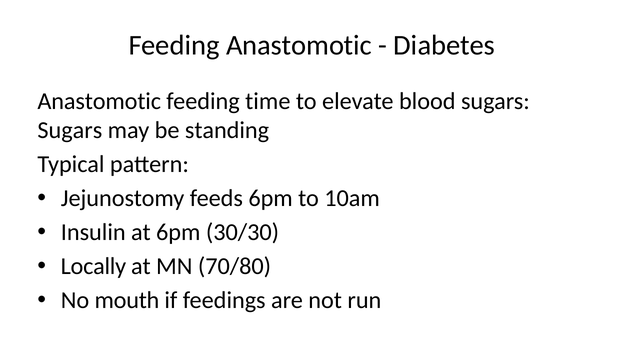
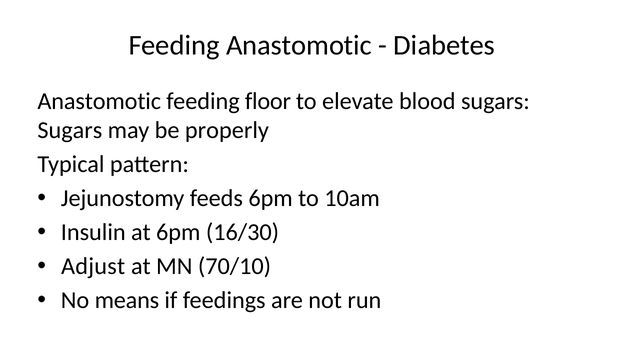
time: time -> floor (268, 101)
standing: standing -> properly (227, 130)
30/30: 30/30 -> 16/30 (243, 232)
Locally: Locally -> Adjust (93, 266)
70/80: 70/80 -> 70/10 (234, 266)
mouth: mouth -> means (127, 300)
